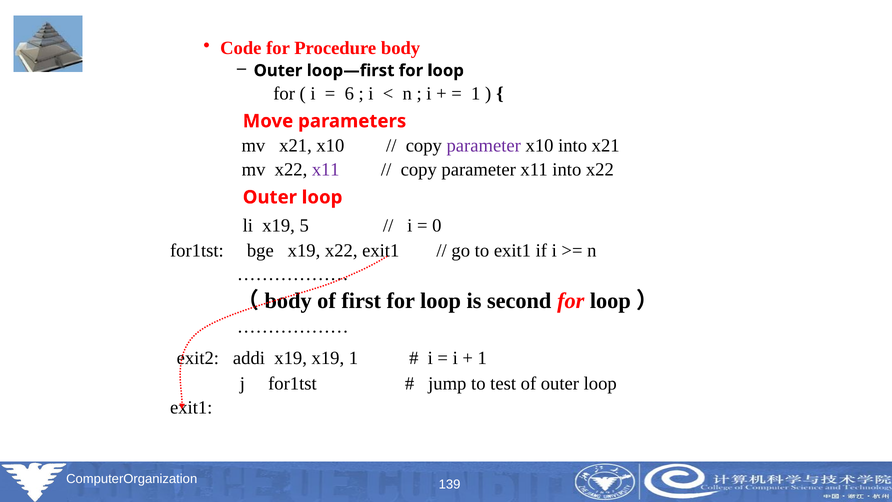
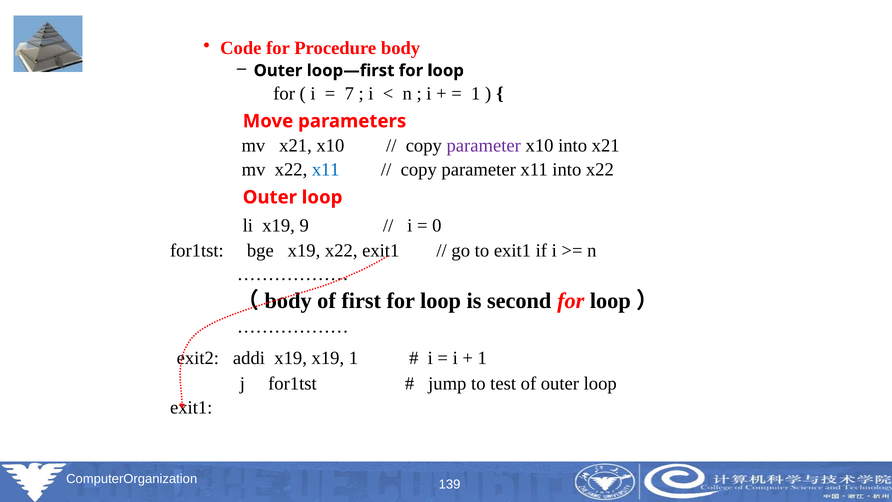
6: 6 -> 7 (349, 93)
x11 colour: purple -> blue (326, 169)
5: 5 -> 9 (304, 226)
